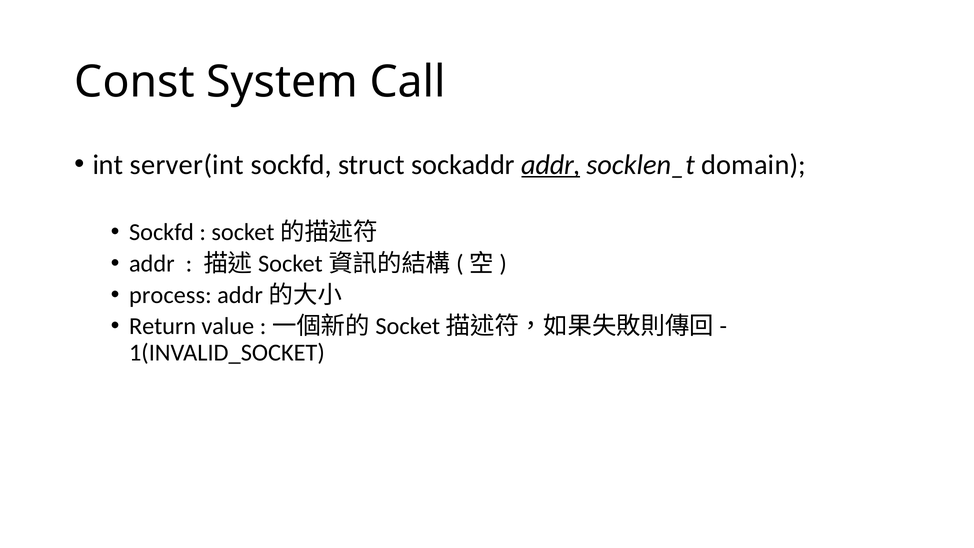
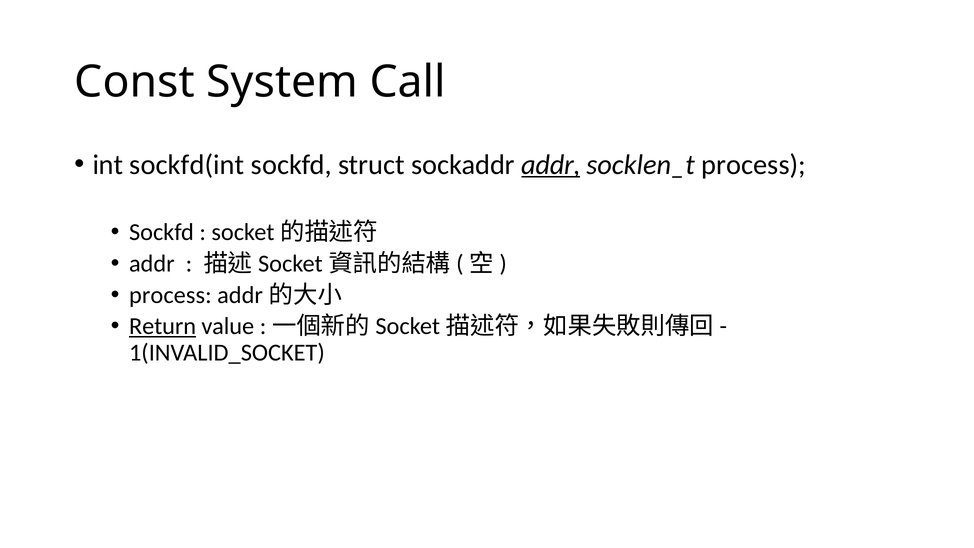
server(int: server(int -> sockfd(int (187, 165)
socklen_t domain: domain -> process (754, 165)
Return underline: none -> present (163, 326)
